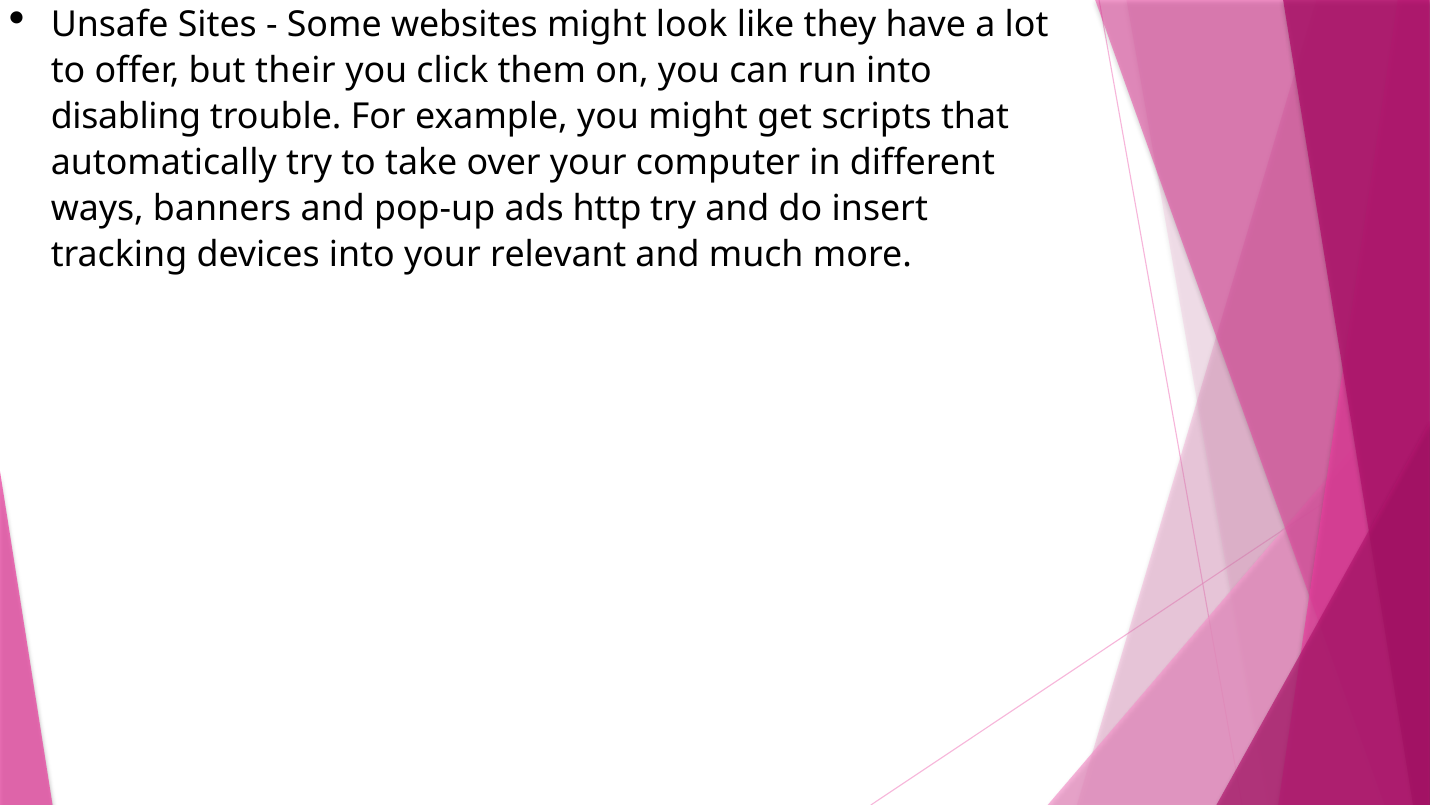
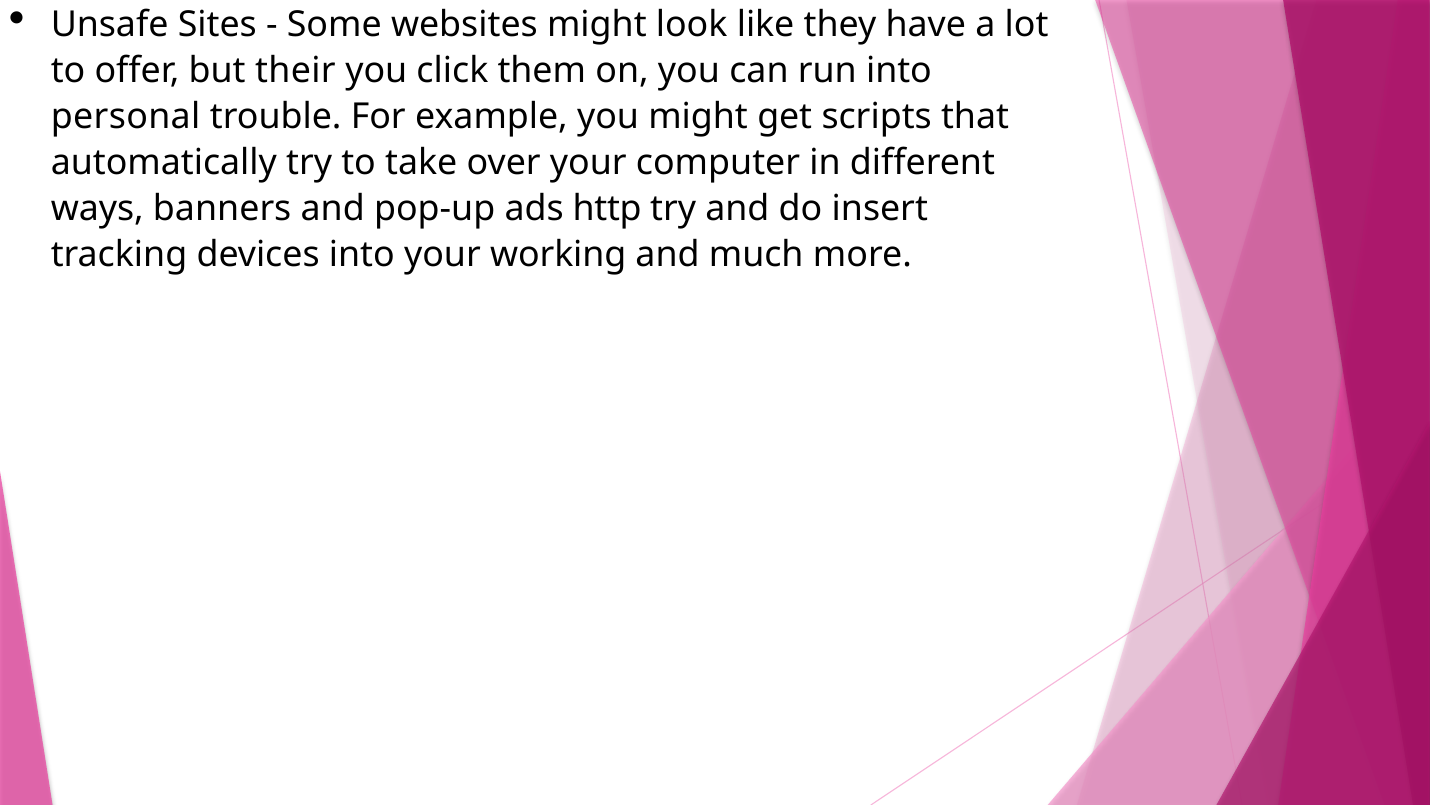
disabling: disabling -> personal (126, 116)
relevant: relevant -> working (558, 254)
